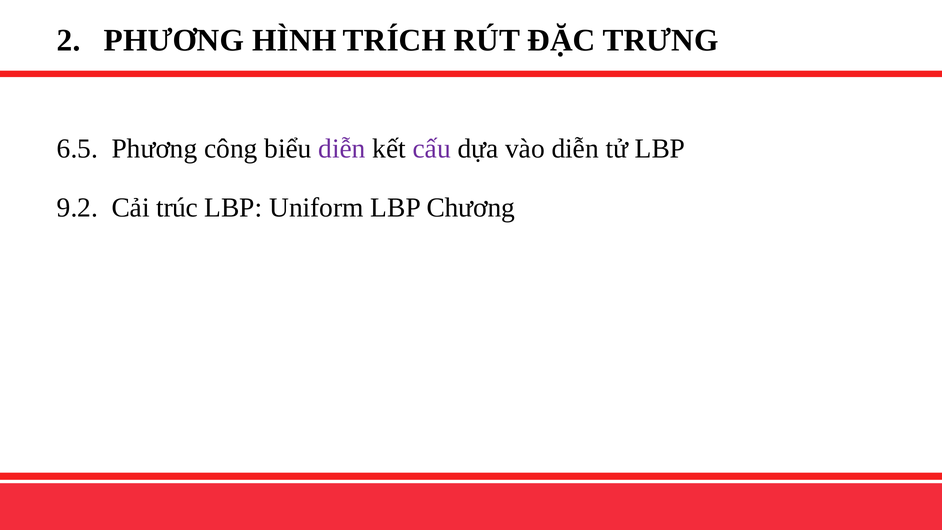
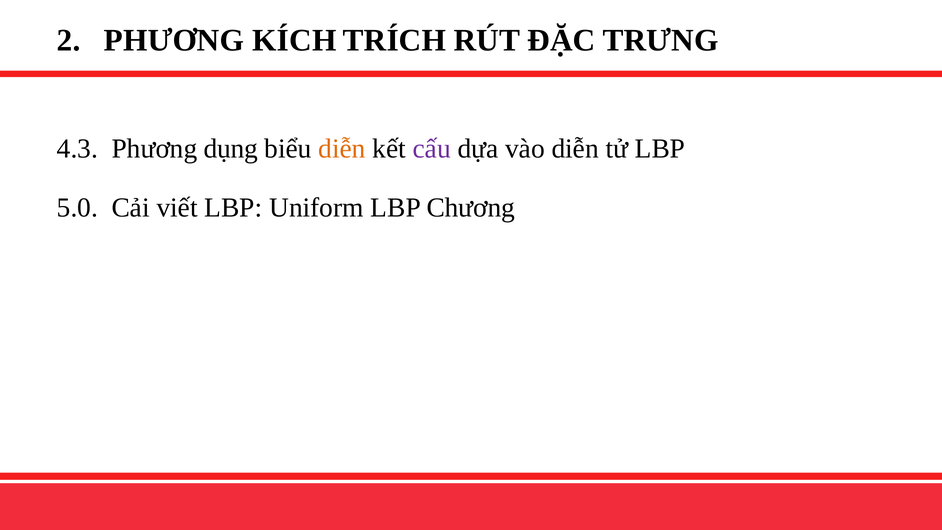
HÌNH: HÌNH -> KÍCH (295, 40)
6.5: 6.5 -> 4.3 (77, 149)
công: công -> dụng (231, 149)
diễn colour: purple -> orange (342, 149)
9.2: 9.2 -> 5.0 (77, 208)
trúc: trúc -> viết (177, 208)
